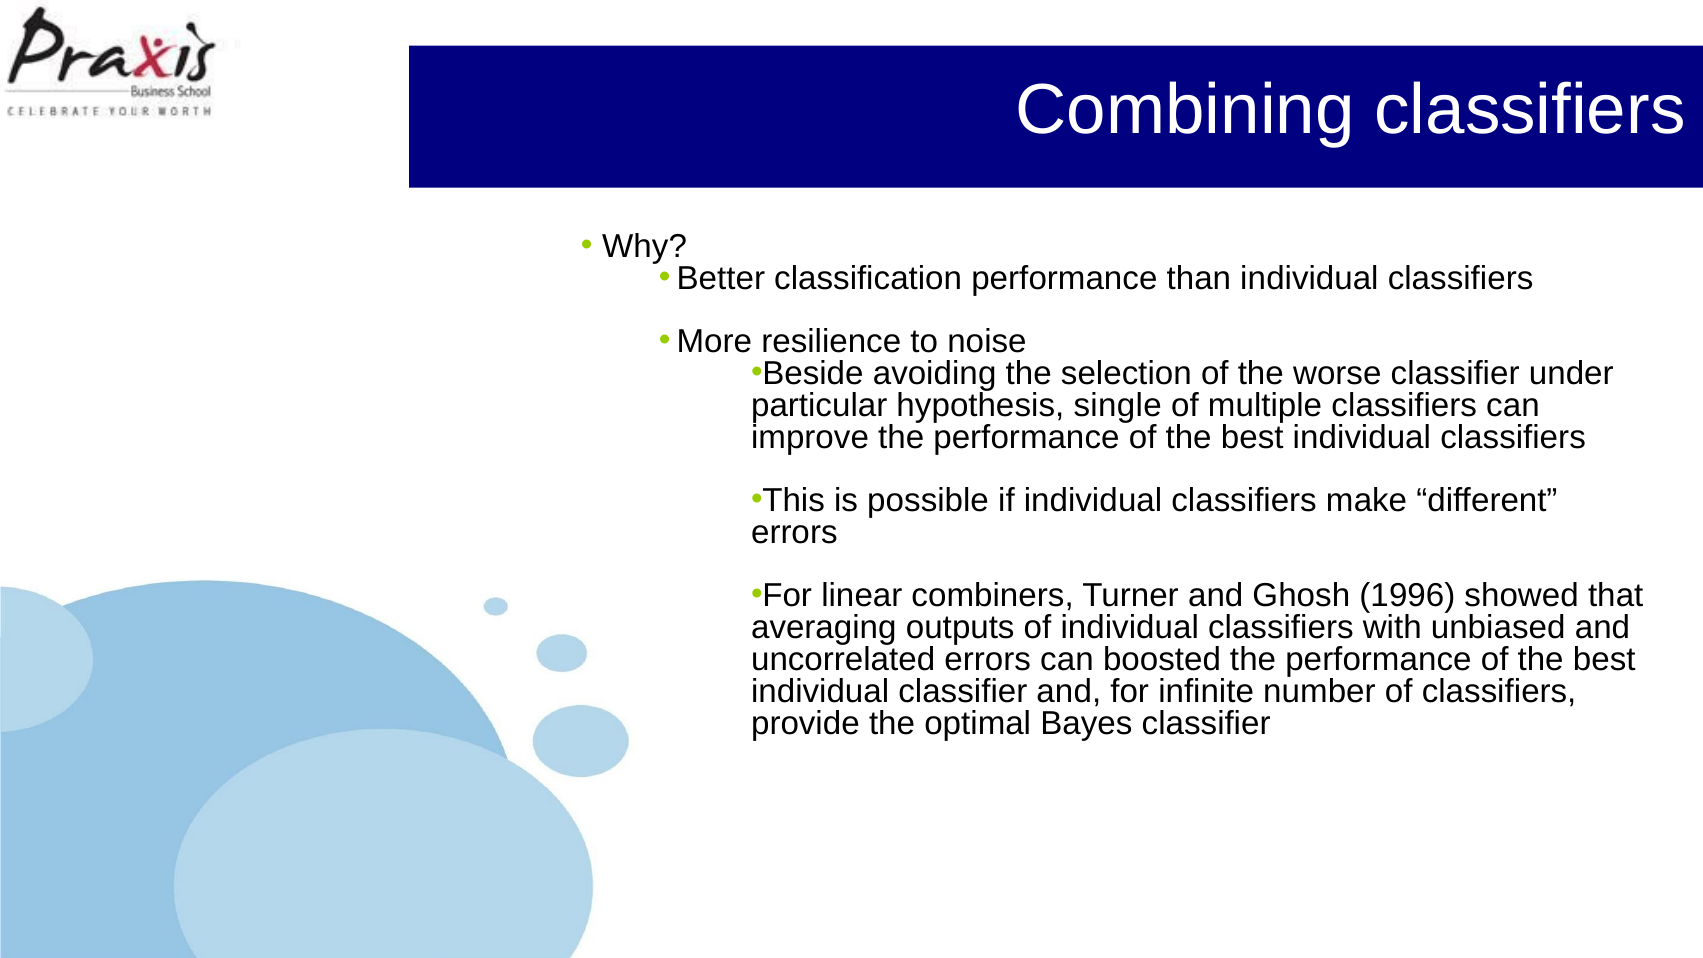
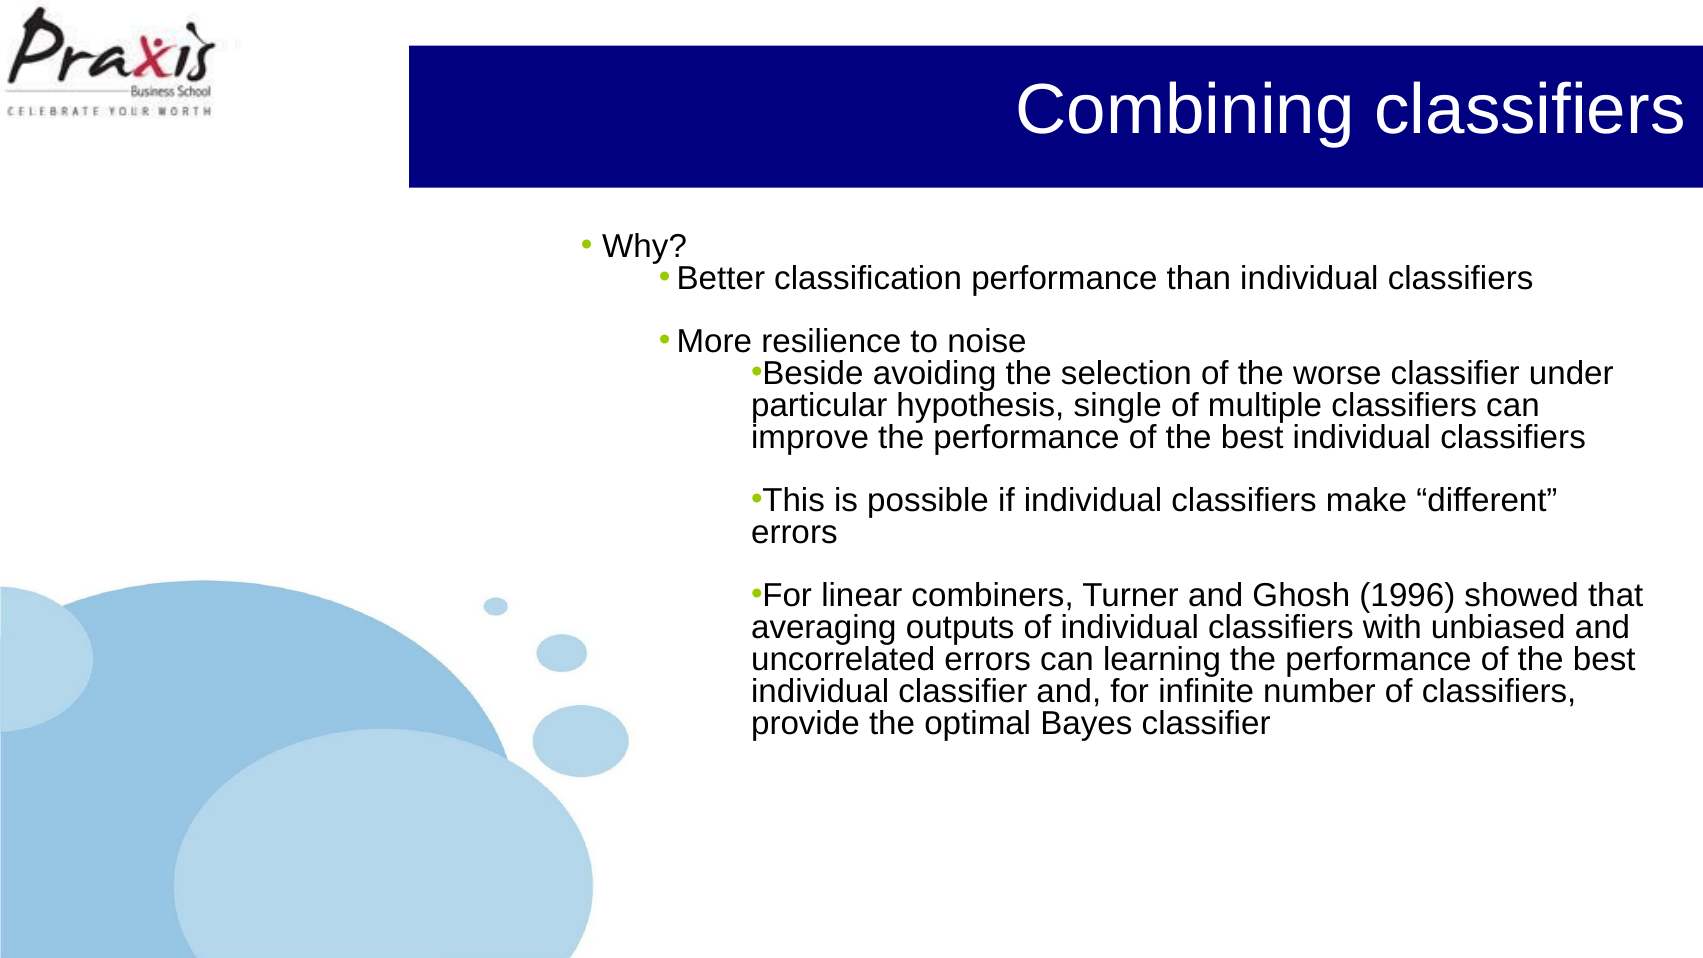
boosted: boosted -> learning (1162, 660)
